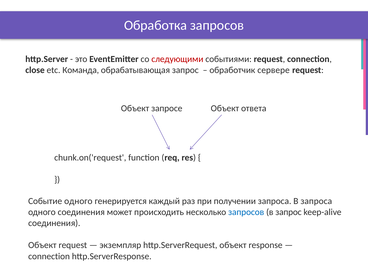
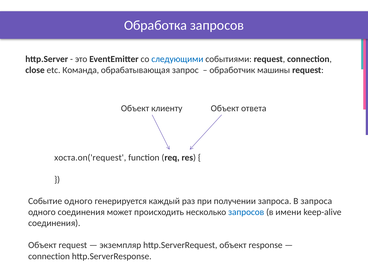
следующими colour: red -> blue (177, 59)
сервере: сервере -> машины (274, 70)
запросе: запросе -> клиенту (167, 108)
chunk.on('request: chunk.on('request -> хоста.on('request (90, 158)
в запрос: запрос -> имени (288, 212)
